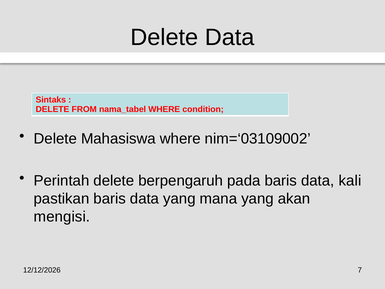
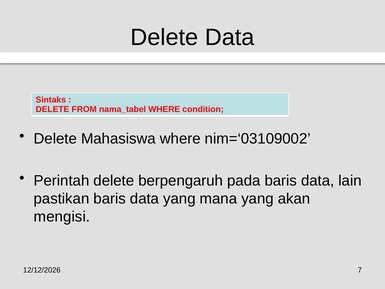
kali: kali -> lain (350, 180)
